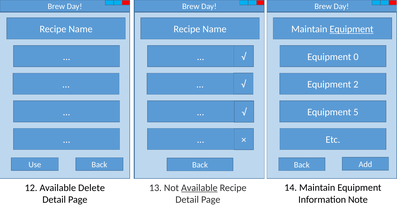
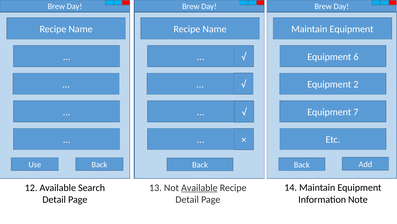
Equipment underline: present -> none (352, 29)
0: 0 -> 6 (356, 57)
5: 5 -> 7 (356, 112)
Delete: Delete -> Search (92, 187)
